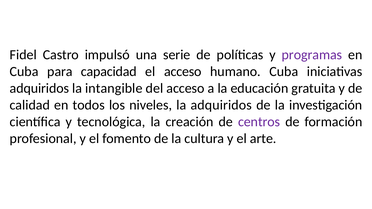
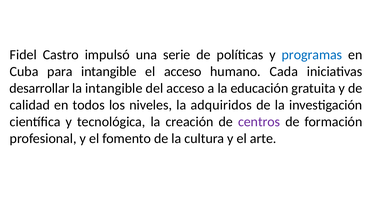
programas colour: purple -> blue (312, 55)
para capacidad: capacidad -> intangible (109, 72)
humano Cuba: Cuba -> Cada (284, 72)
adquiridos: adquiridos -> desarrollar (39, 88)
